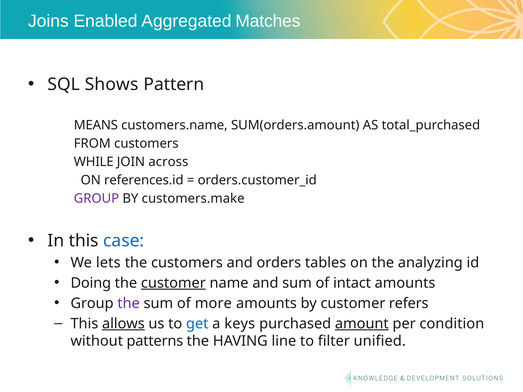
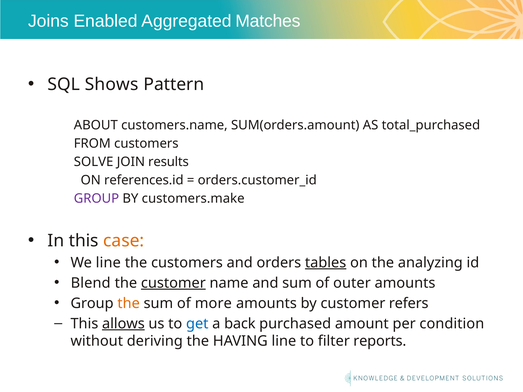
MEANS: MEANS -> ABOUT (96, 125)
WHILE: WHILE -> SOLVE (94, 162)
across: across -> results (168, 162)
case colour: blue -> orange (124, 241)
We lets: lets -> line (108, 263)
tables underline: none -> present (326, 263)
Doing: Doing -> Blend (91, 283)
intact: intact -> outer (352, 283)
the colour: purple -> orange (129, 304)
keys: keys -> back (240, 324)
amount underline: present -> none (362, 324)
patterns: patterns -> deriving (155, 341)
unified: unified -> reports (380, 341)
